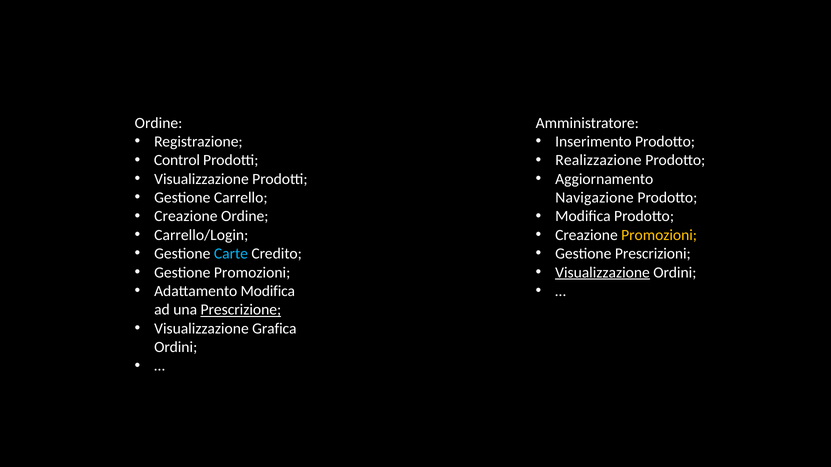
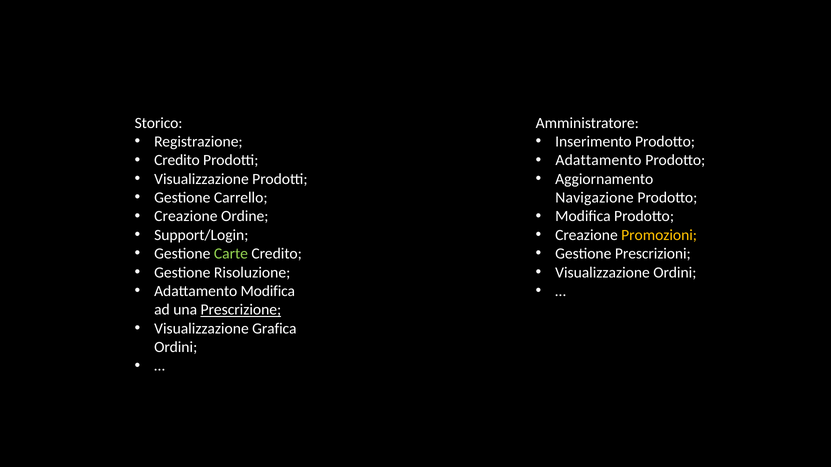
Ordine: Ordine -> Storico (159, 123)
Control: Control -> Credito (177, 160)
Realizzazione: Realizzazione -> Adattamento (598, 160)
Carrello/Login: Carrello/Login -> Support/Login (201, 235)
Carte colour: light blue -> light green (231, 254)
Gestione Promozioni: Promozioni -> Risoluzione (252, 273)
Visualizzazione underline: present -> none (603, 273)
